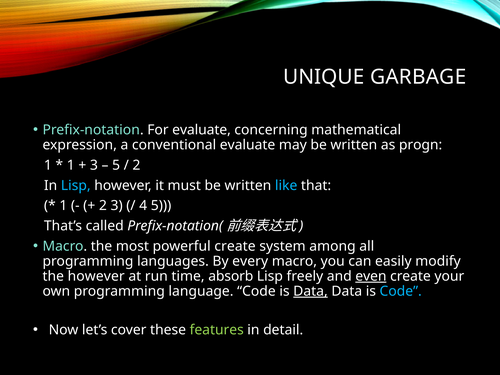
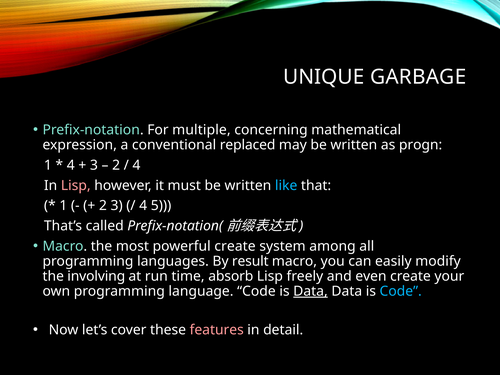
For evaluate: evaluate -> multiple (201, 130)
conventional evaluate: evaluate -> replaced (248, 145)
1: 1 -> 4 (71, 165)
5: 5 -> 2 (116, 165)
2: 2 -> 4 (136, 165)
Lisp colour: light blue -> pink (76, 185)
every: every -> result (250, 261)
the however: however -> involving (96, 276)
even underline: present -> none (371, 276)
features colour: light green -> pink (217, 330)
